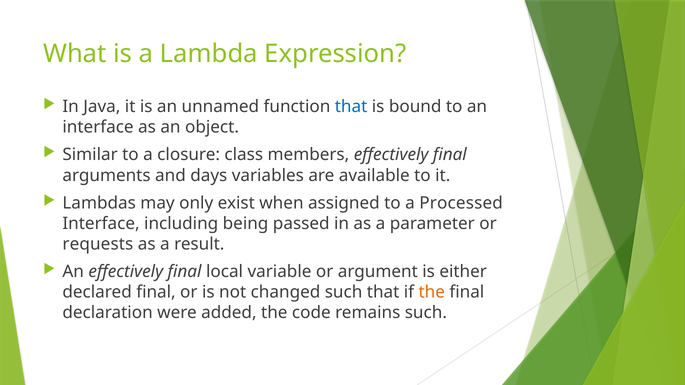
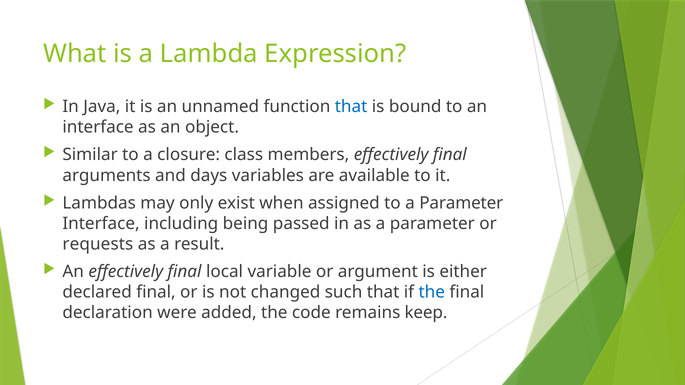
to a Processed: Processed -> Parameter (461, 203)
the colour: orange -> blue (432, 293)
remains such: such -> keep (426, 313)
